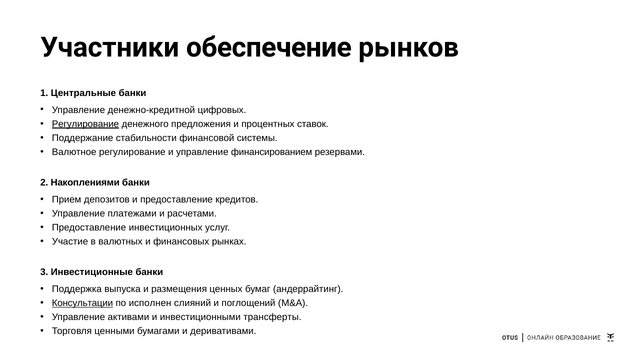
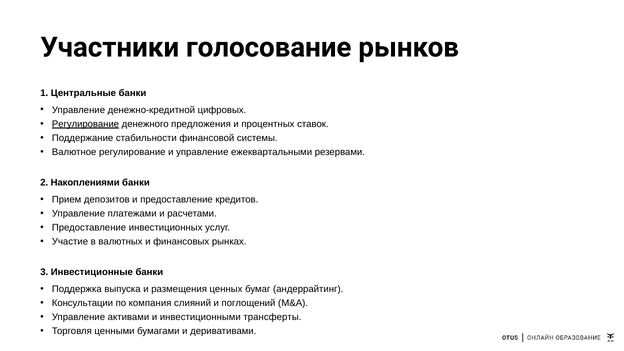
обеспечение: обеспечение -> голосование (269, 47)
финансированием: финансированием -> ежеквартальными (272, 152)
Консультации underline: present -> none (82, 303)
исполнен: исполнен -> компания (150, 303)
